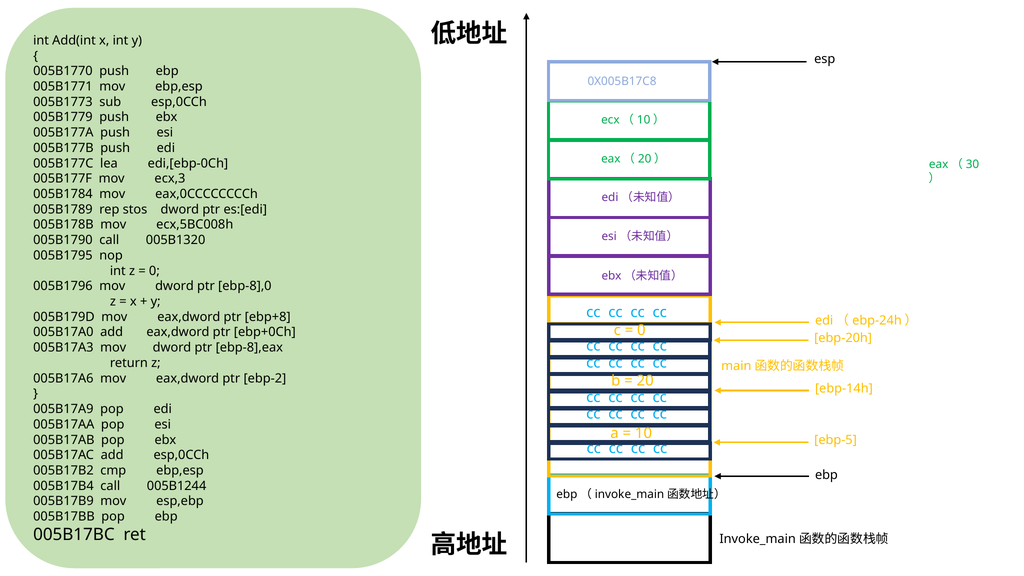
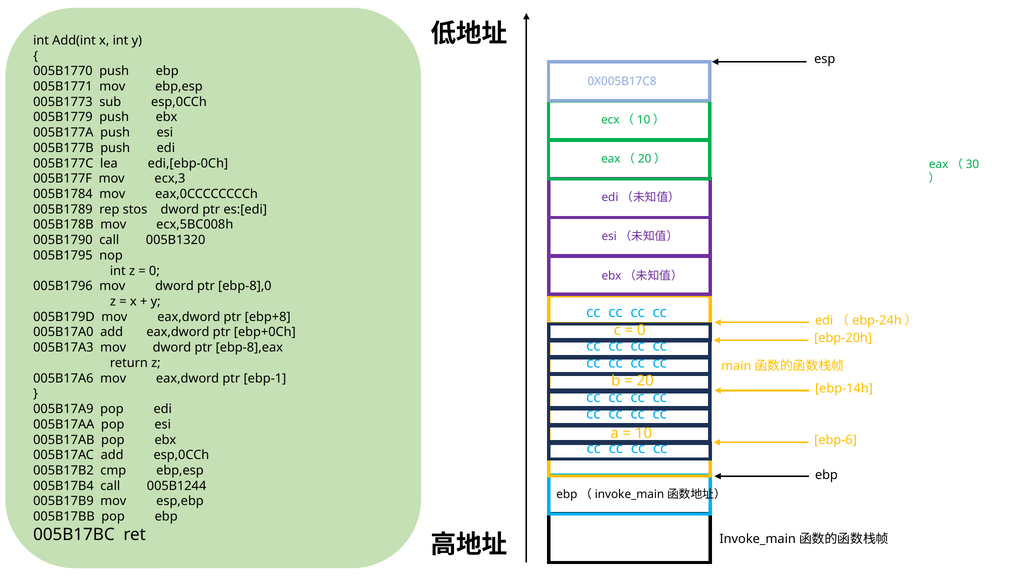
ebp-2: ebp-2 -> ebp-1 (265, 378)
ebp-5: ebp-5 -> ebp-6 (836, 440)
